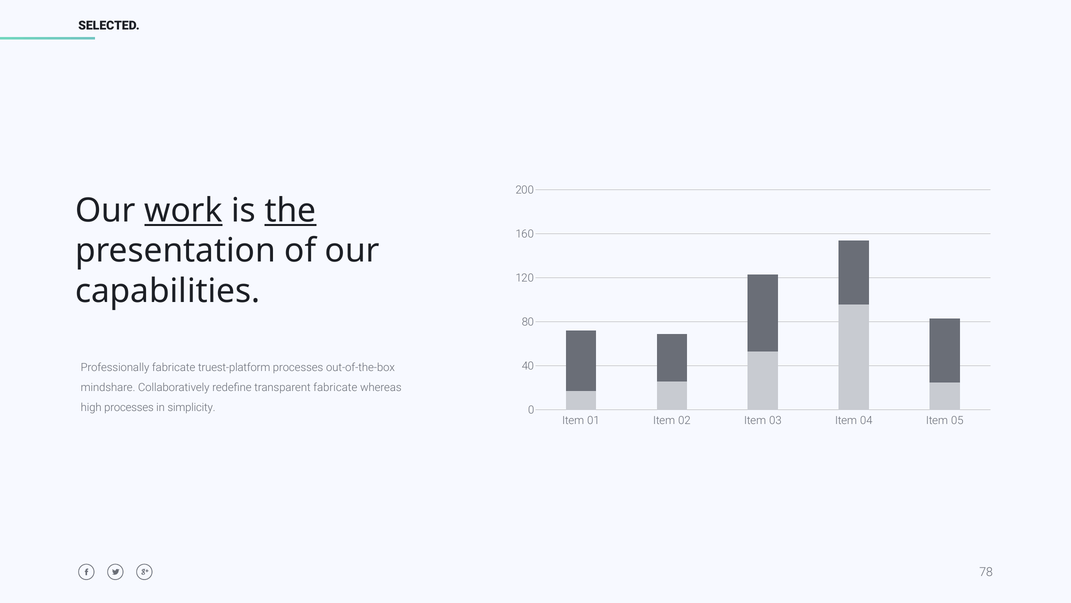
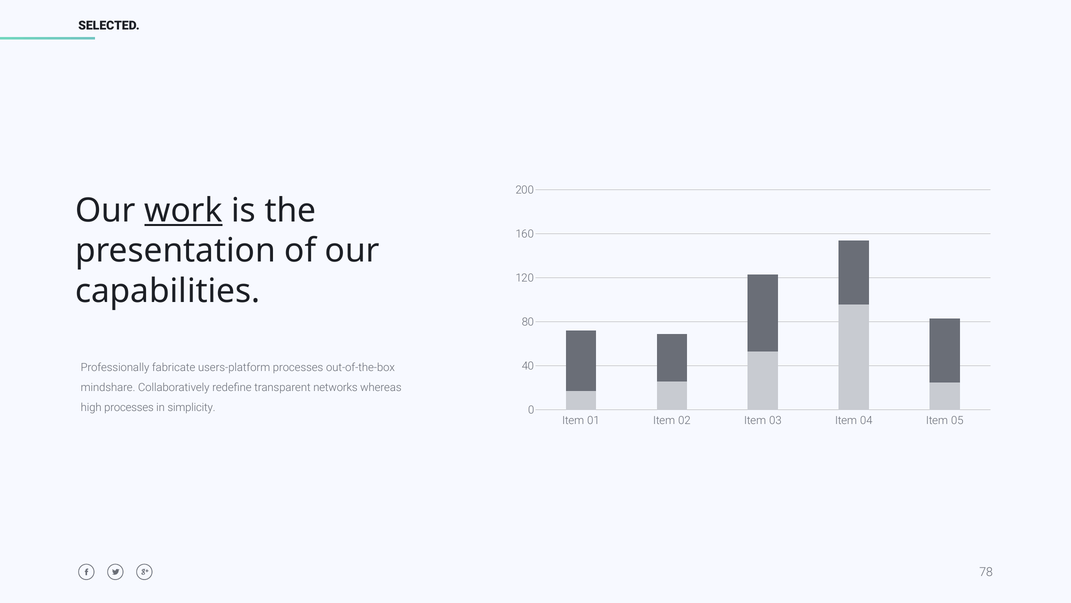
the underline: present -> none (290, 210)
truest-platform: truest-platform -> users-platform (234, 367)
transparent fabricate: fabricate -> networks (335, 387)
